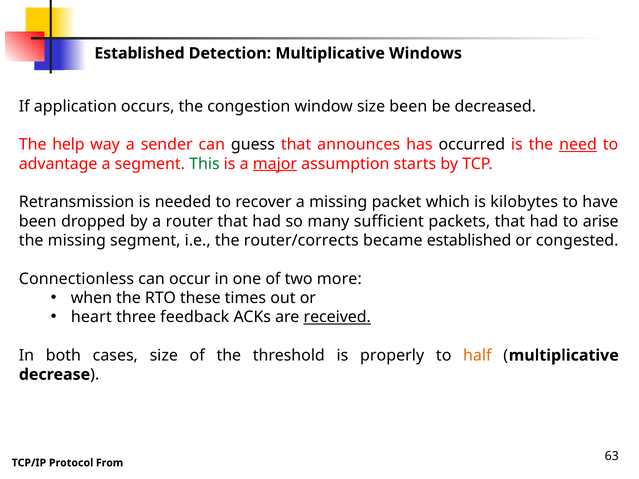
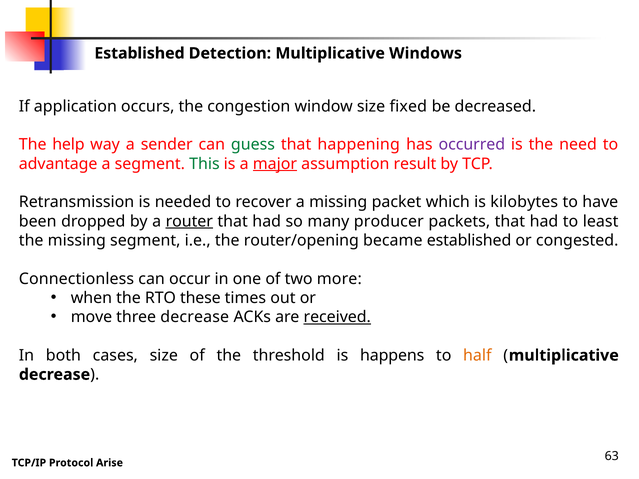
size been: been -> fixed (408, 106)
guess colour: black -> green (253, 145)
announces: announces -> happening (359, 145)
occurred colour: black -> purple (472, 145)
need underline: present -> none (578, 145)
starts: starts -> result (415, 164)
router underline: none -> present (189, 221)
sufficient: sufficient -> producer (389, 221)
arise: arise -> least (601, 221)
router/corrects: router/corrects -> router/opening (301, 241)
heart: heart -> move (91, 317)
three feedback: feedback -> decrease (195, 317)
properly: properly -> happens (392, 356)
From: From -> Arise (110, 463)
